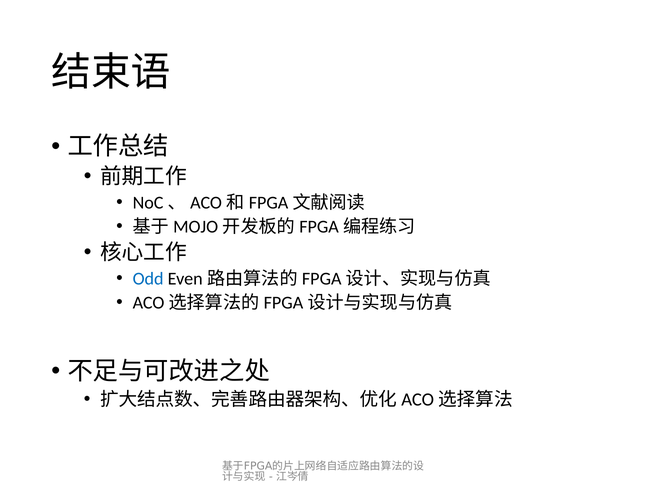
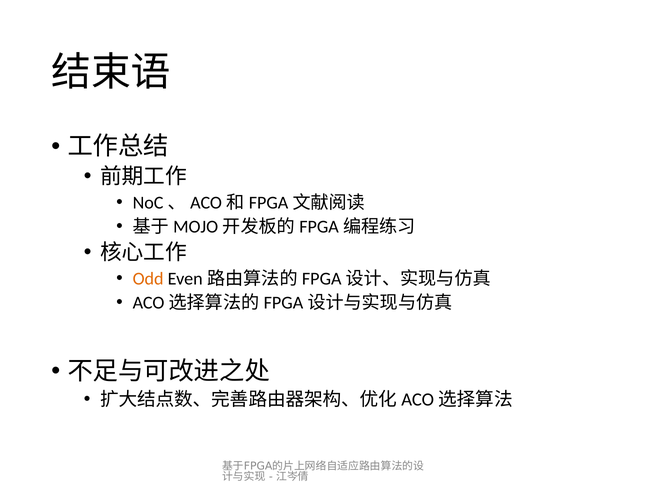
Odd colour: blue -> orange (148, 279)
